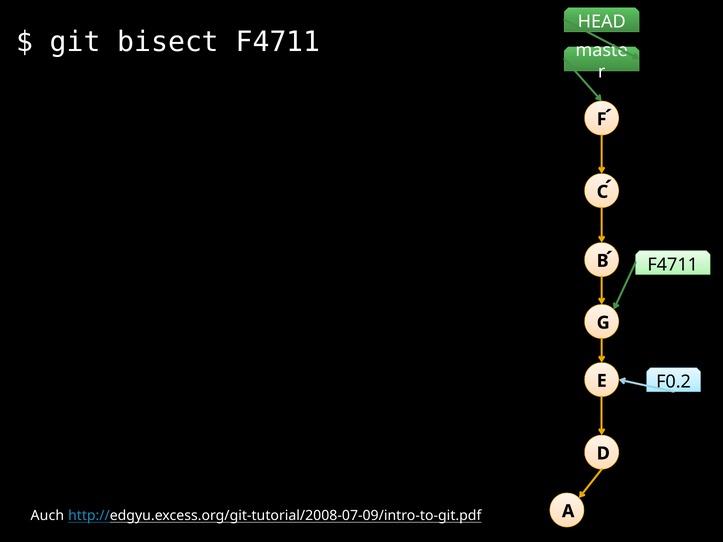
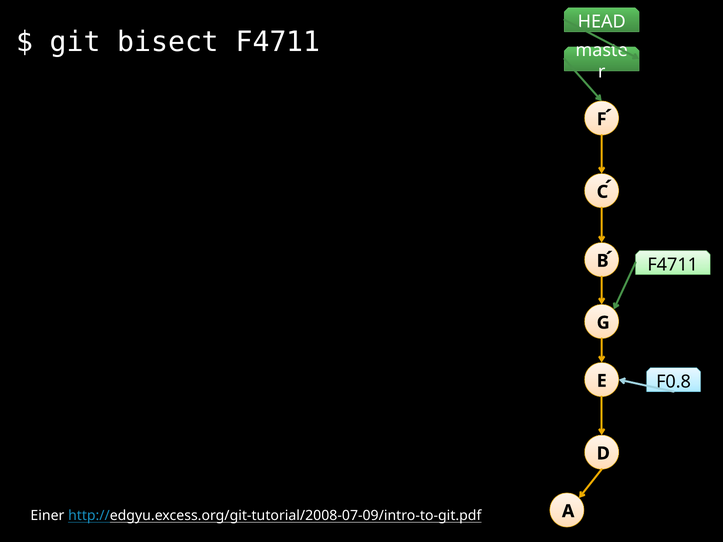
F0.2: F0.2 -> F0.8 (674, 382)
Auch: Auch -> Einer (47, 516)
